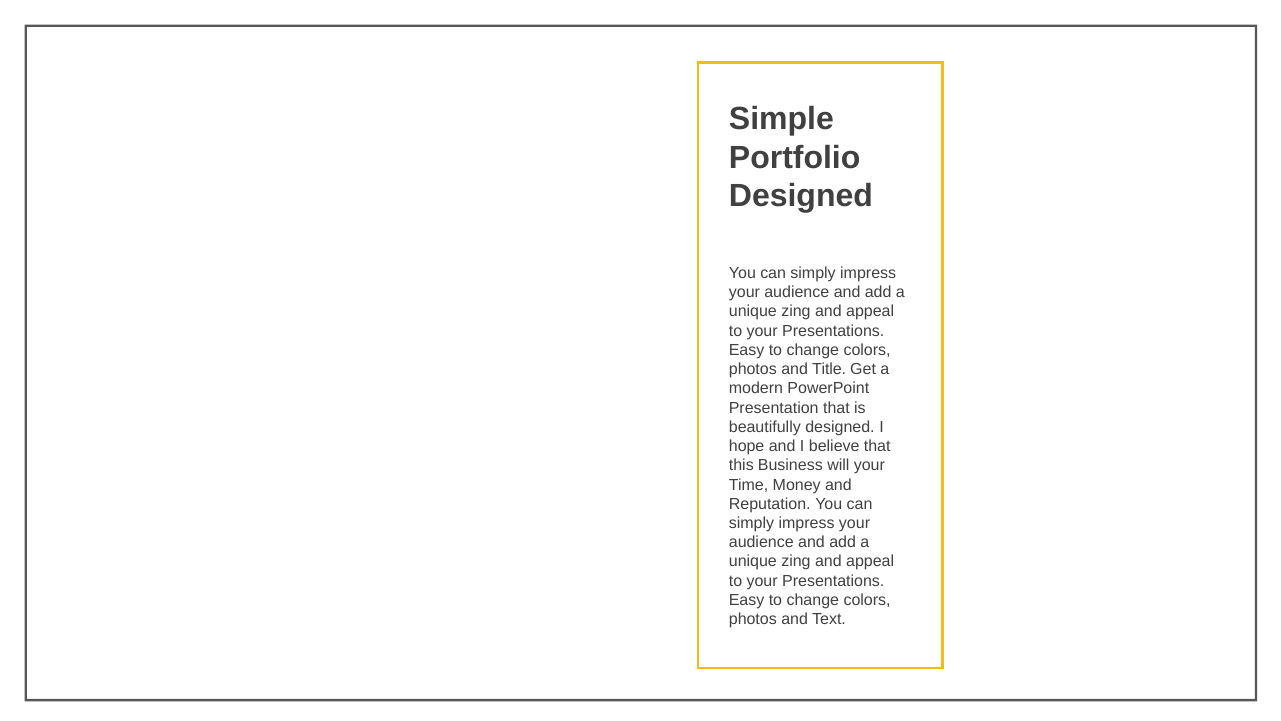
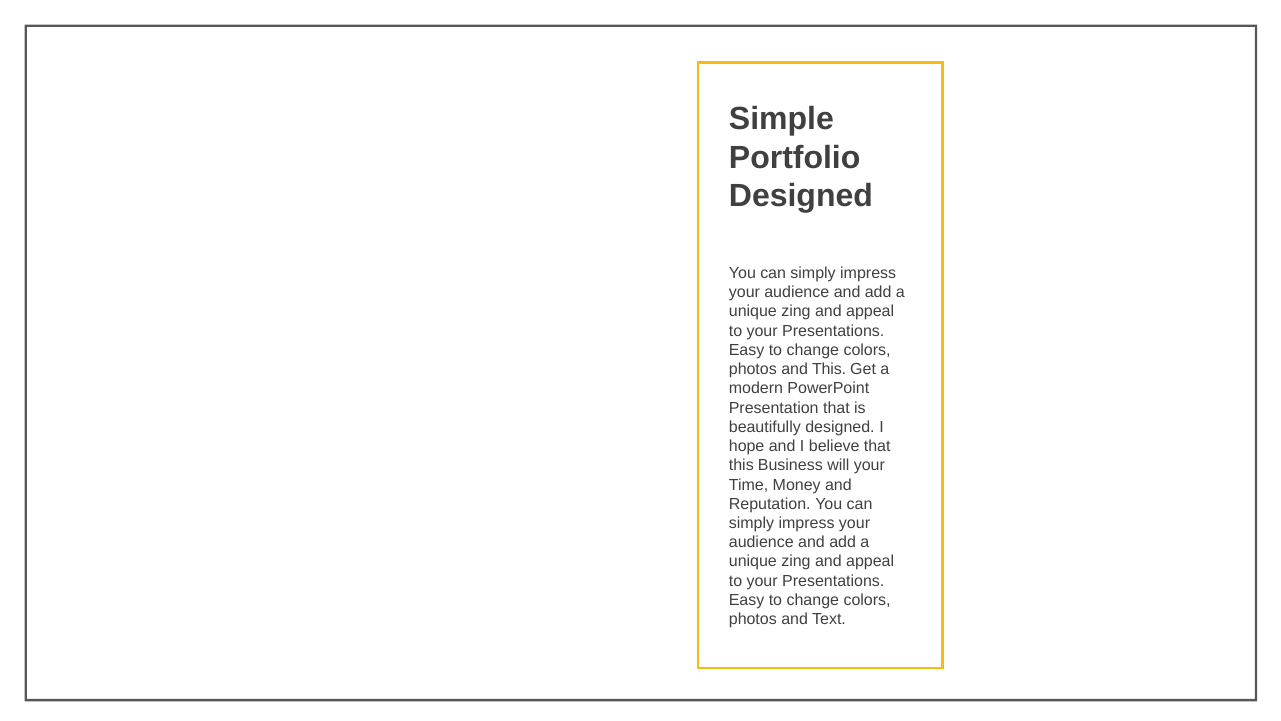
and Title: Title -> This (829, 369)
